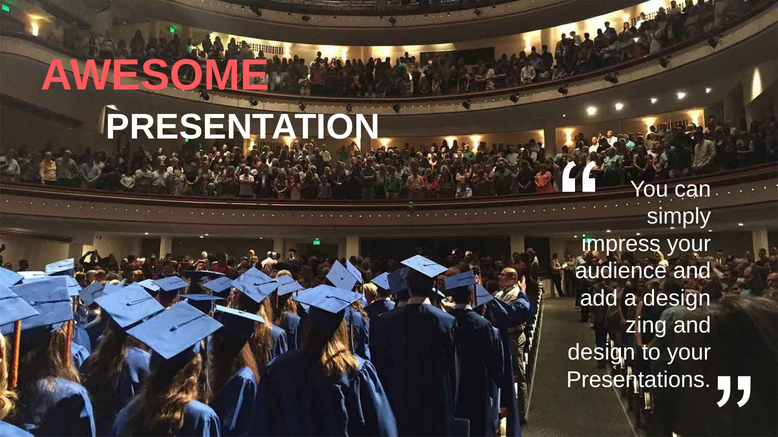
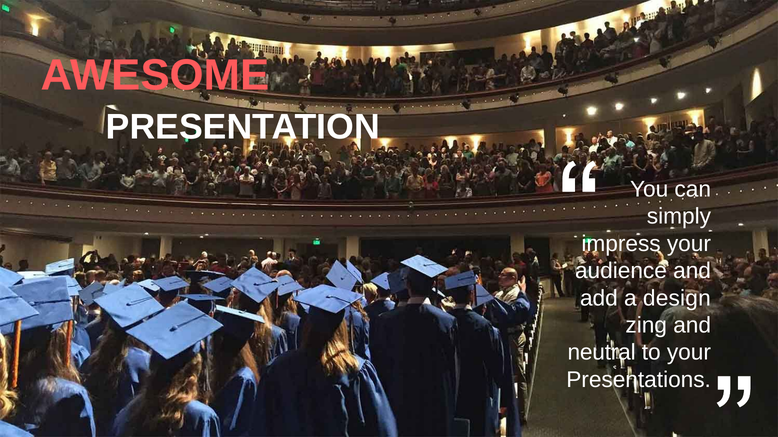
design: design -> neutral (602, 353)
